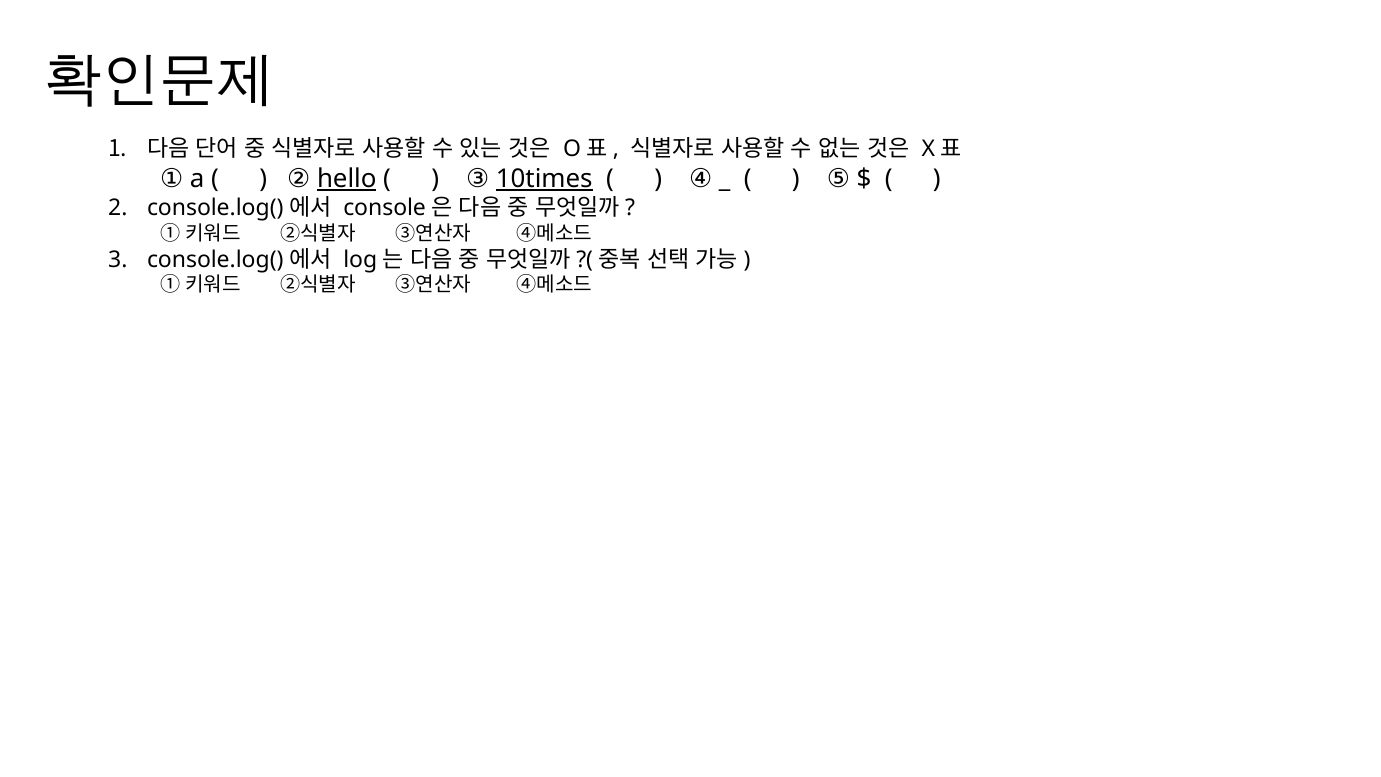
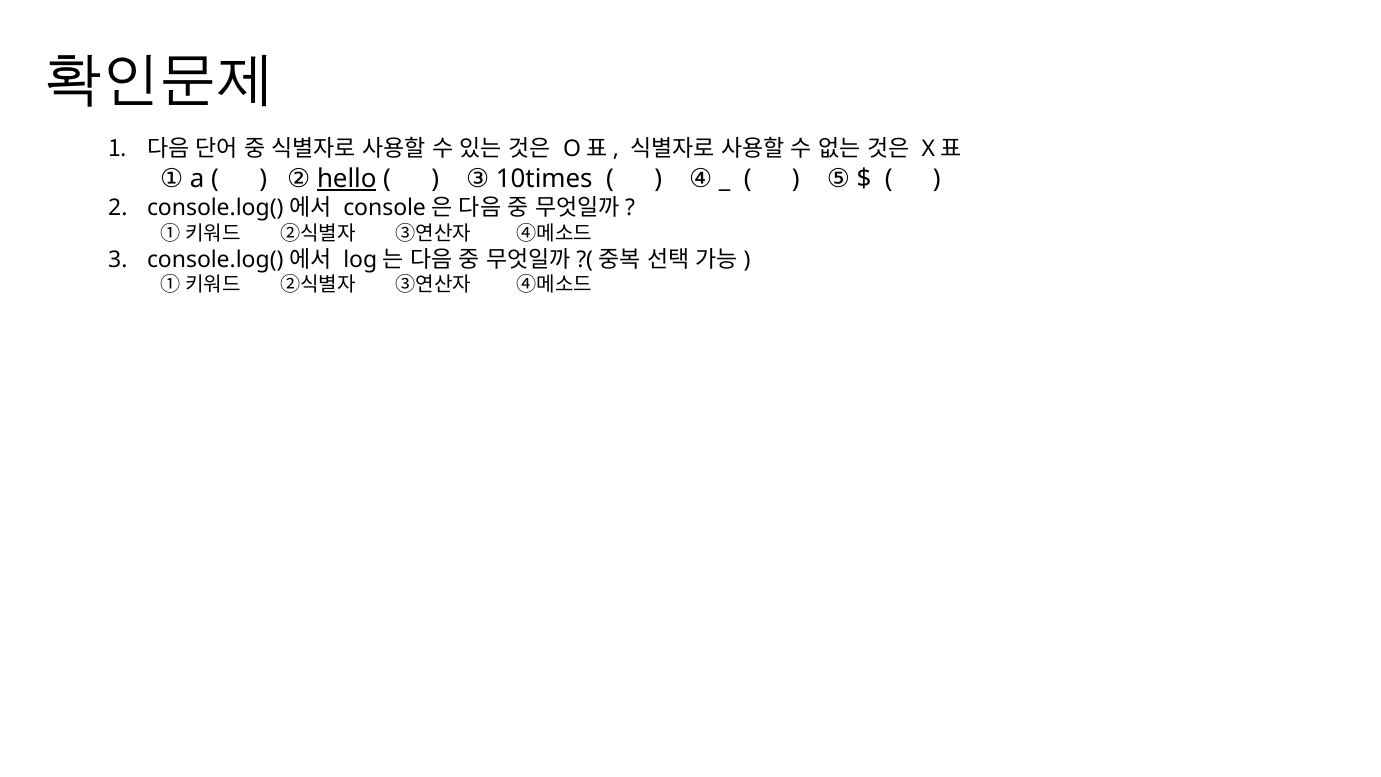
10times underline: present -> none (544, 179)
